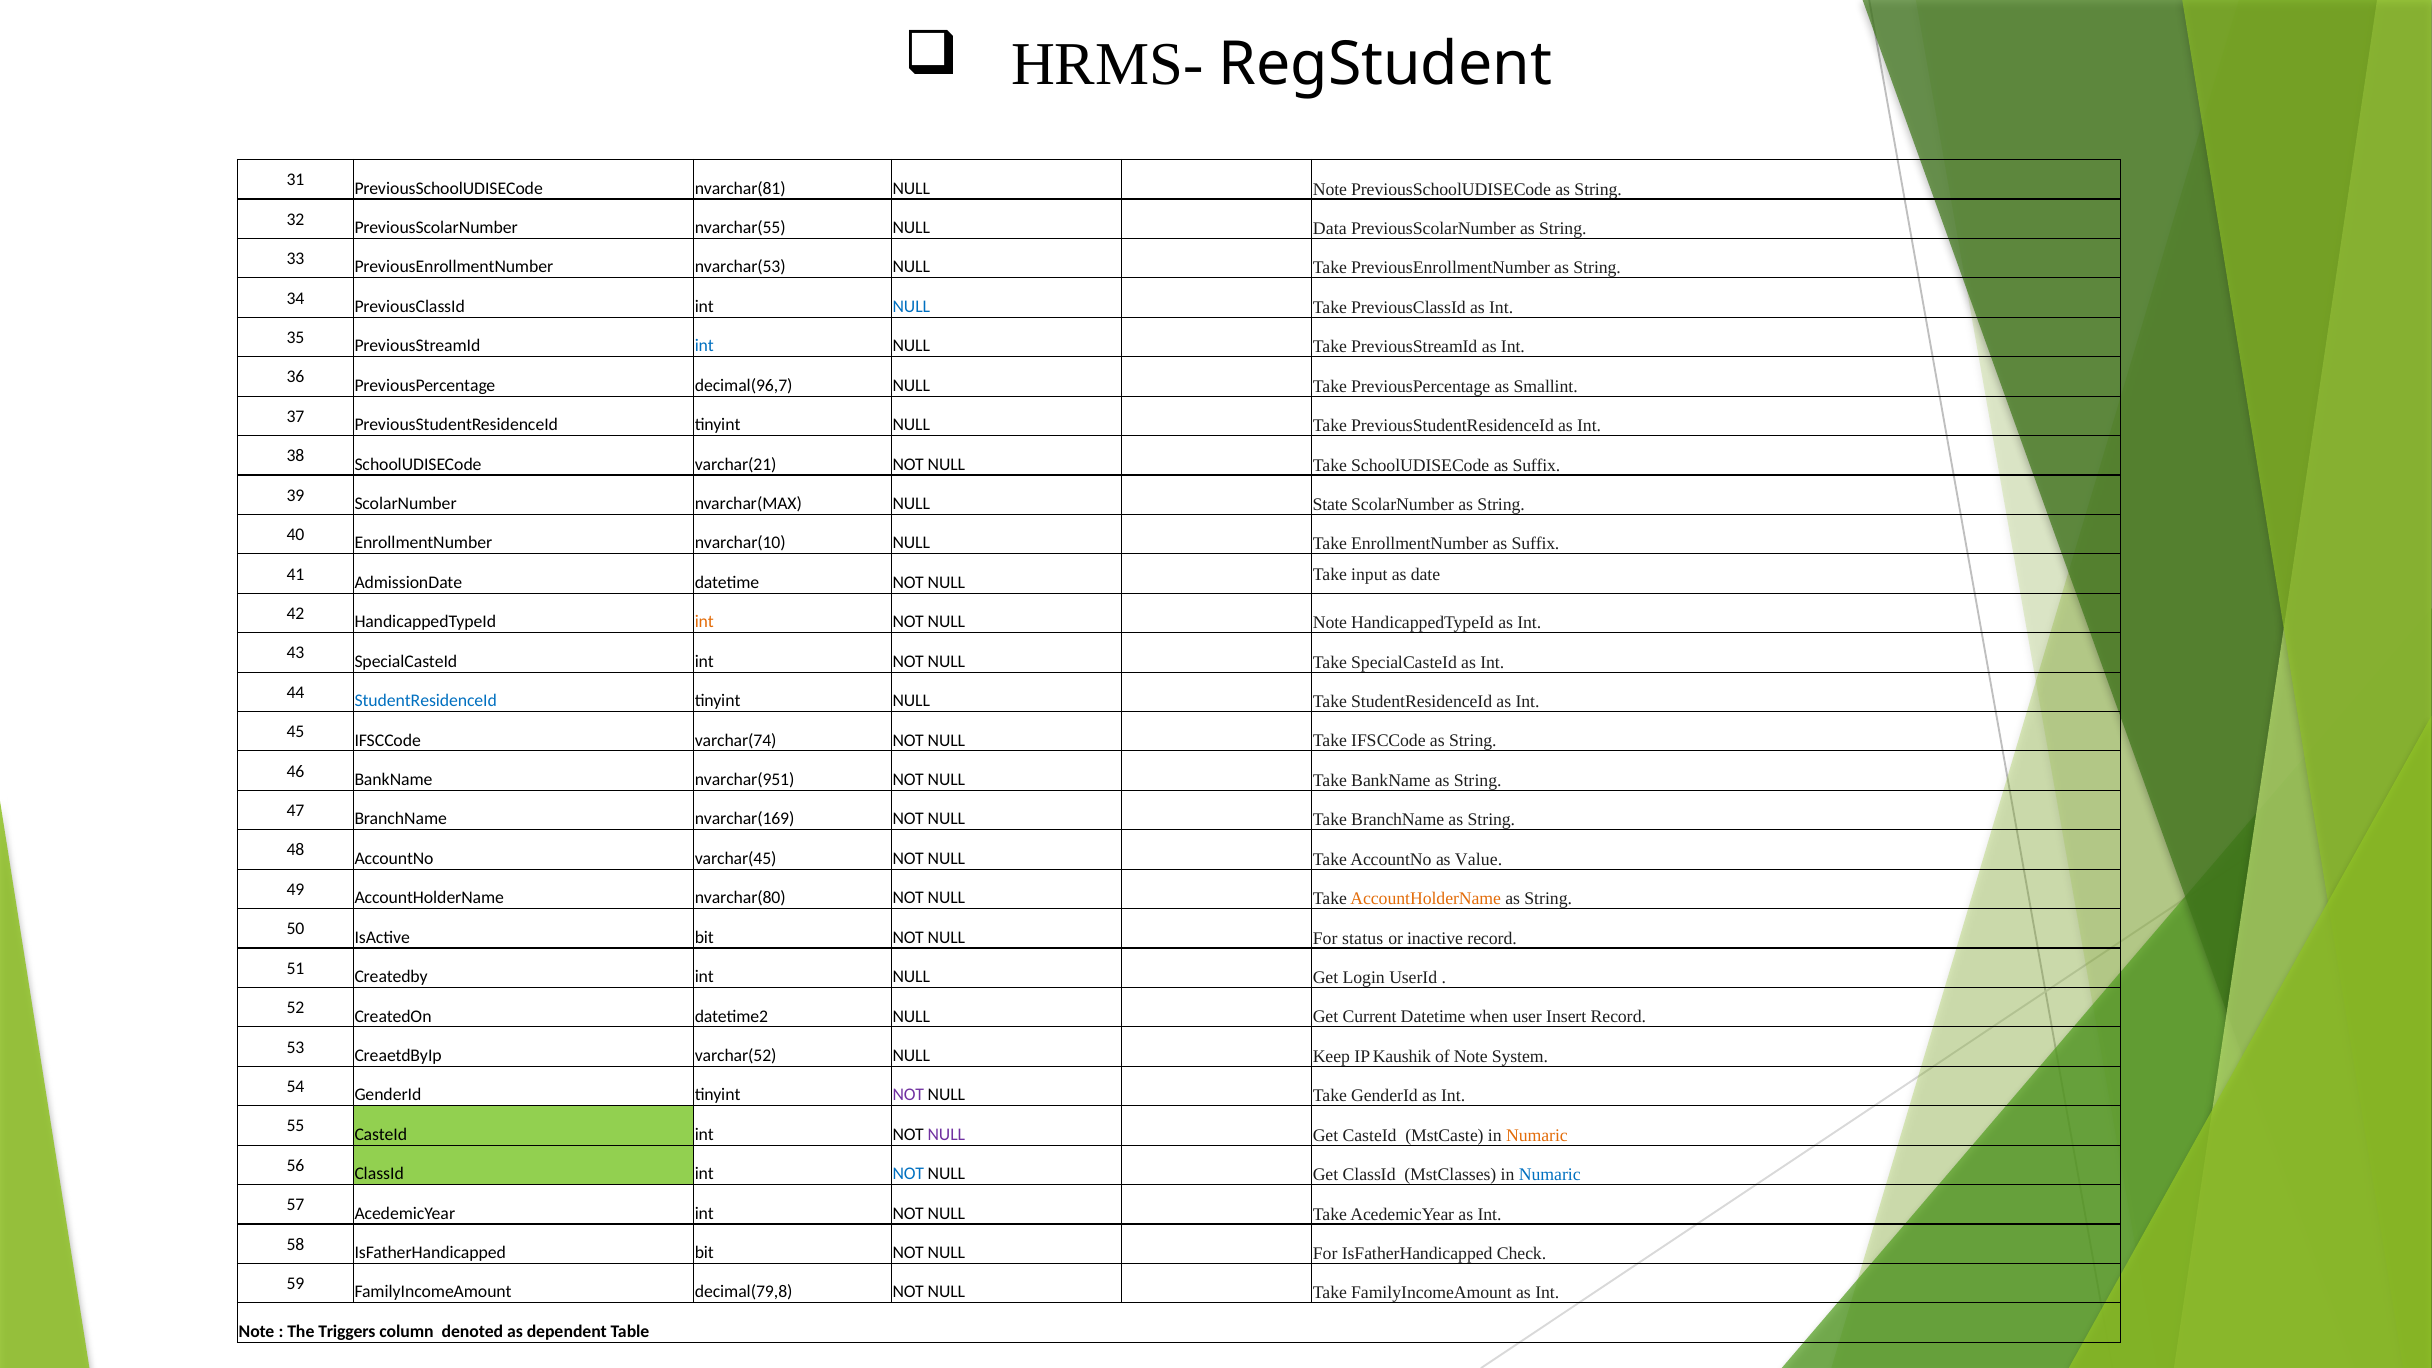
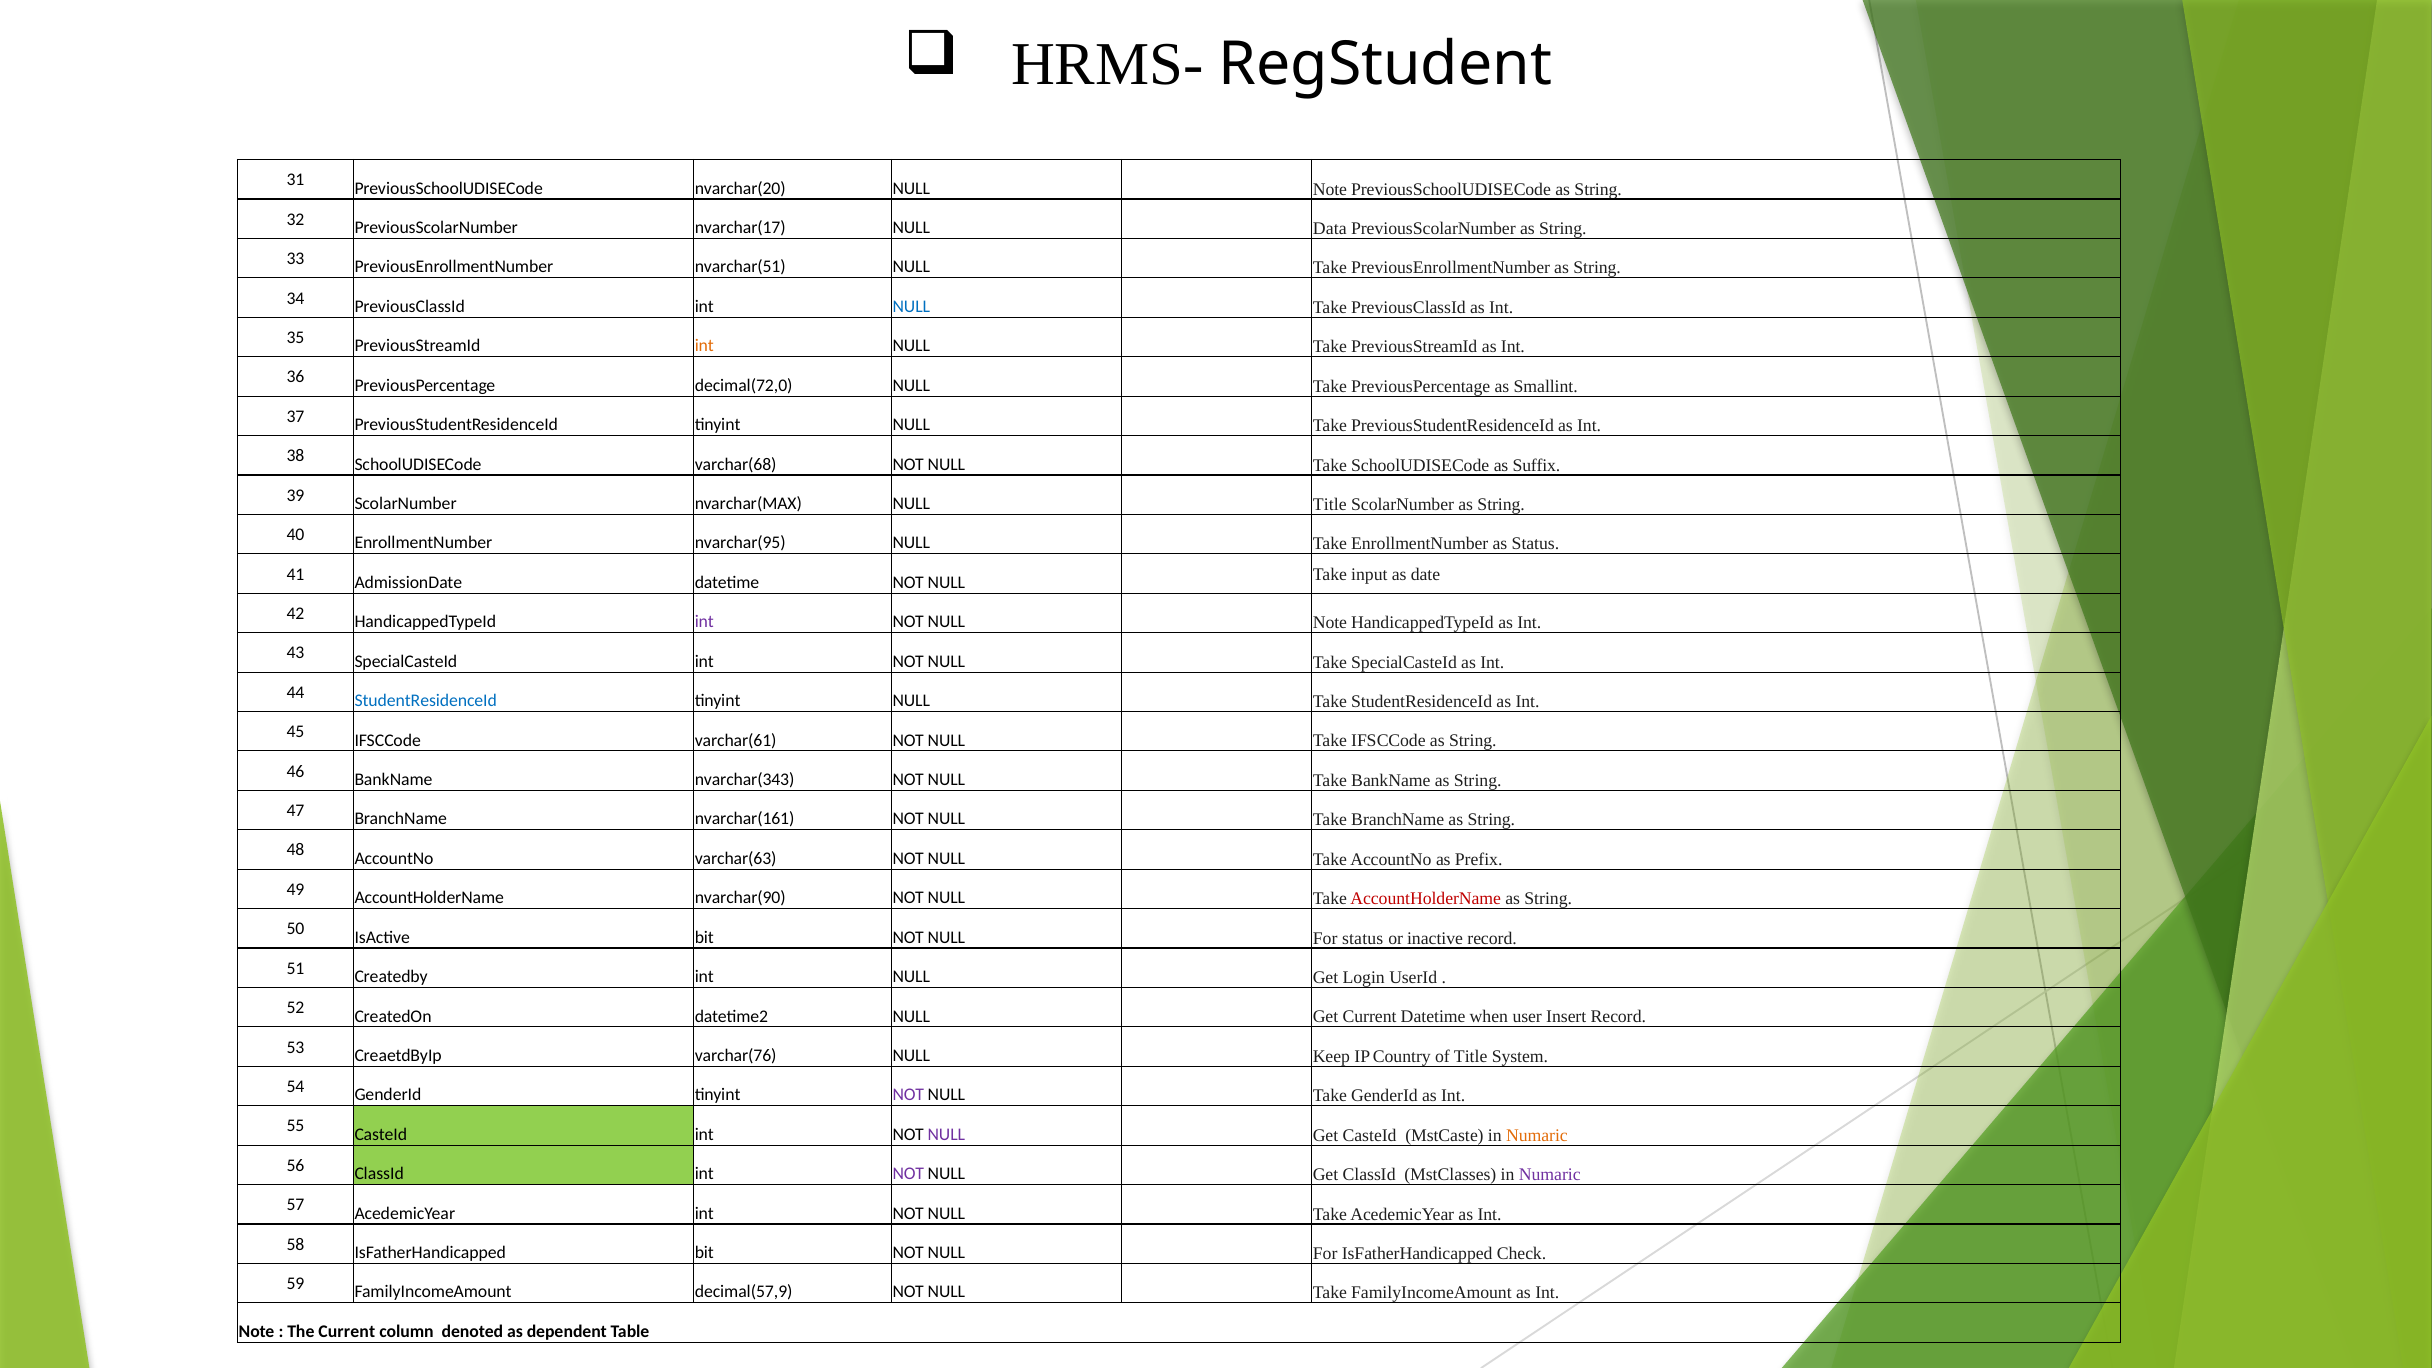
nvarchar(81: nvarchar(81 -> nvarchar(20 (740, 188)
nvarchar(55: nvarchar(55 -> nvarchar(17 (740, 228)
nvarchar(53: nvarchar(53 -> nvarchar(51 (740, 267)
int colour: blue -> orange (704, 346)
decimal(96,7: decimal(96,7 -> decimal(72,0 (744, 385)
varchar(21: varchar(21 -> varchar(68 (736, 464)
NULL State: State -> Title (1330, 505)
nvarchar(10: nvarchar(10 -> nvarchar(95 (740, 543)
EnrollmentNumber as Suffix: Suffix -> Status (1535, 544)
int colour: orange -> purple (704, 622)
varchar(74: varchar(74 -> varchar(61 (736, 740)
nvarchar(951: nvarchar(951 -> nvarchar(343 (745, 780)
nvarchar(169: nvarchar(169 -> nvarchar(161 (745, 819)
varchar(45: varchar(45 -> varchar(63 (736, 858)
Value: Value -> Prefix (1479, 859)
nvarchar(80: nvarchar(80 -> nvarchar(90 (740, 898)
AccountHolderName colour: orange -> red (1426, 899)
varchar(52: varchar(52 -> varchar(76 (736, 1056)
Kaushik: Kaushik -> Country (1402, 1057)
of Note: Note -> Title (1471, 1057)
NOT colour: blue -> purple (908, 1174)
Numaric colour: blue -> purple (1550, 1175)
decimal(79,8: decimal(79,8 -> decimal(57,9 (744, 1292)
The Triggers: Triggers -> Current (347, 1332)
